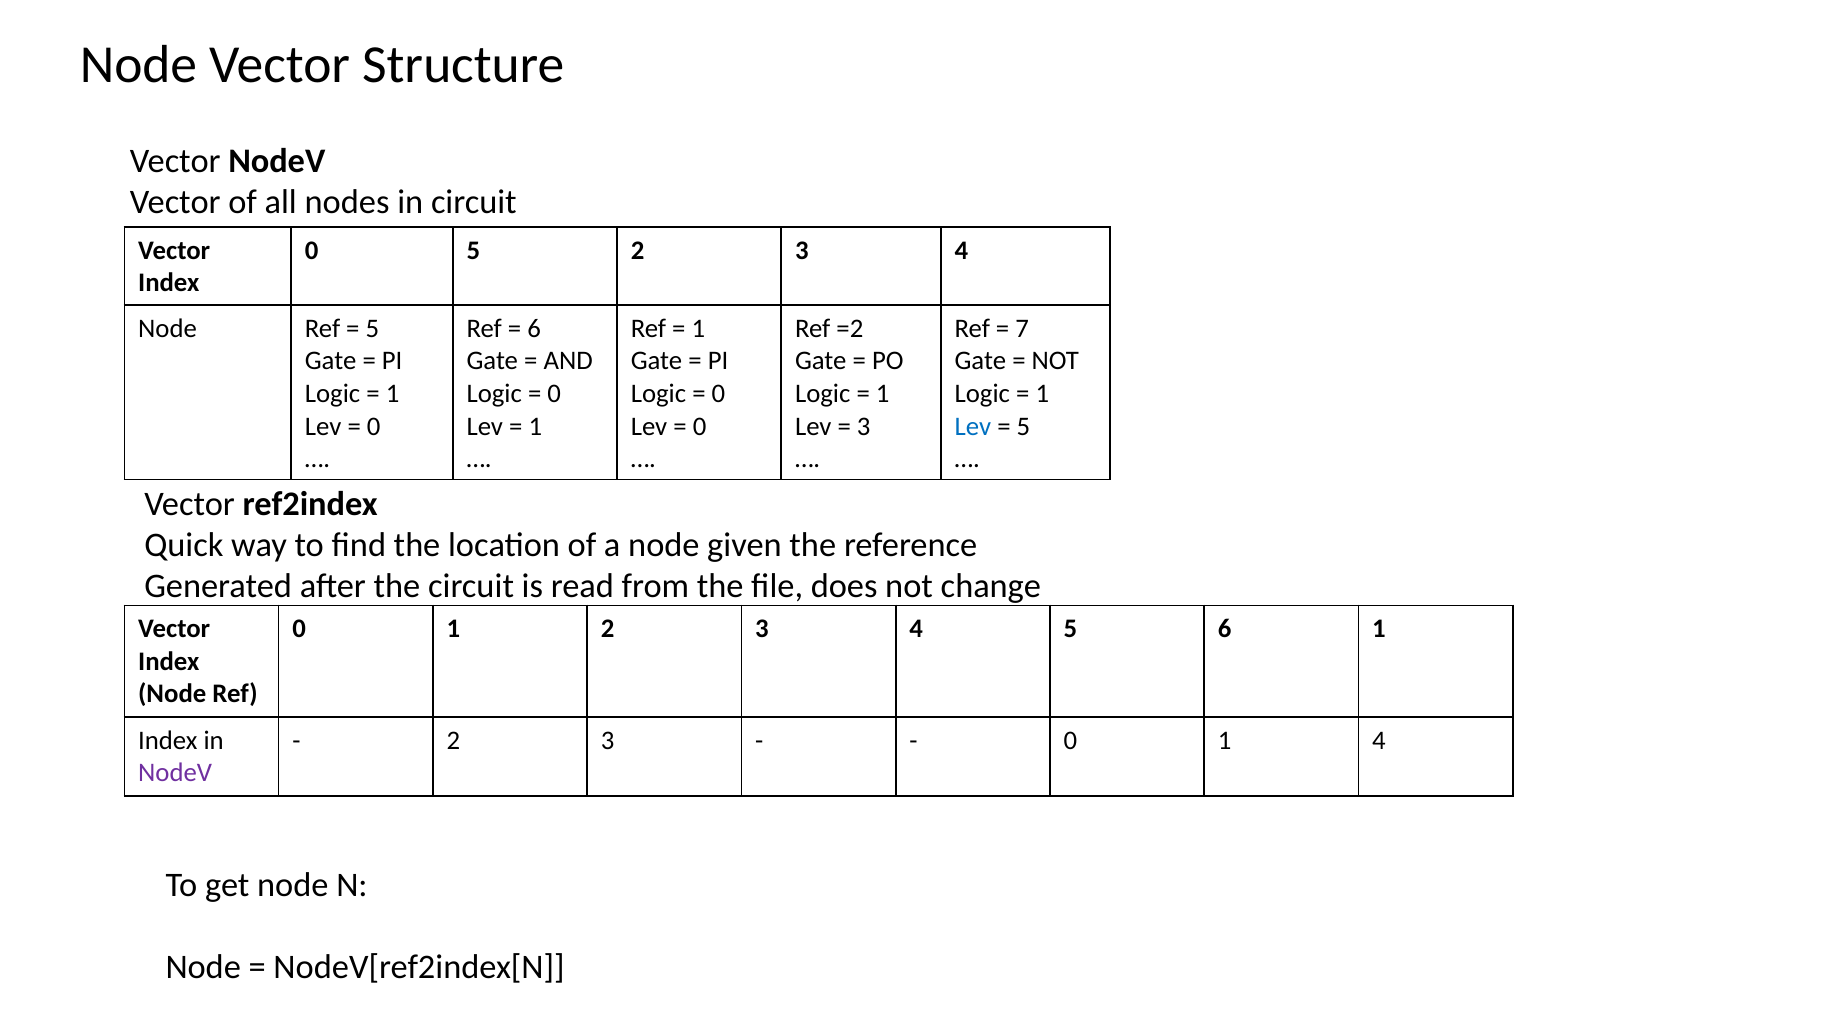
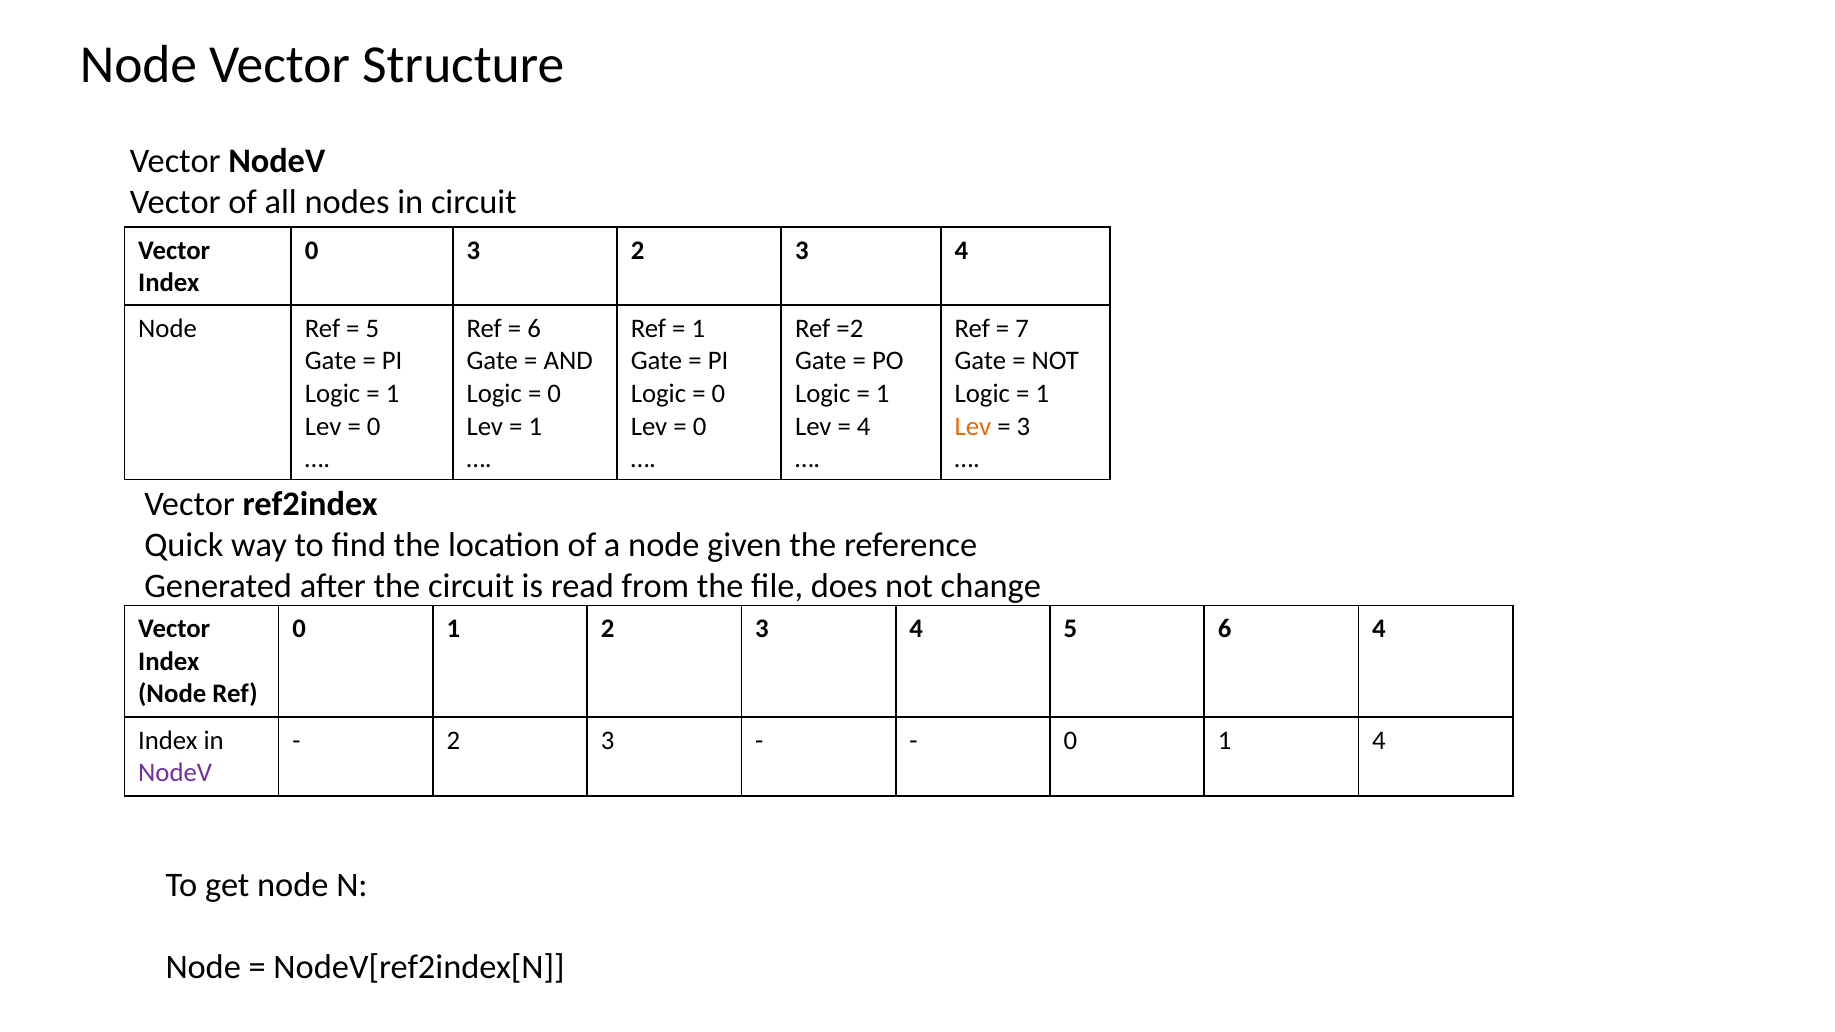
0 5: 5 -> 3 (473, 250)
3: 3 -> 4 (864, 426)
Lev colour: blue -> orange (973, 426)
5: 5 -> 3 (1023, 426)
6 1: 1 -> 4 (1379, 629)
